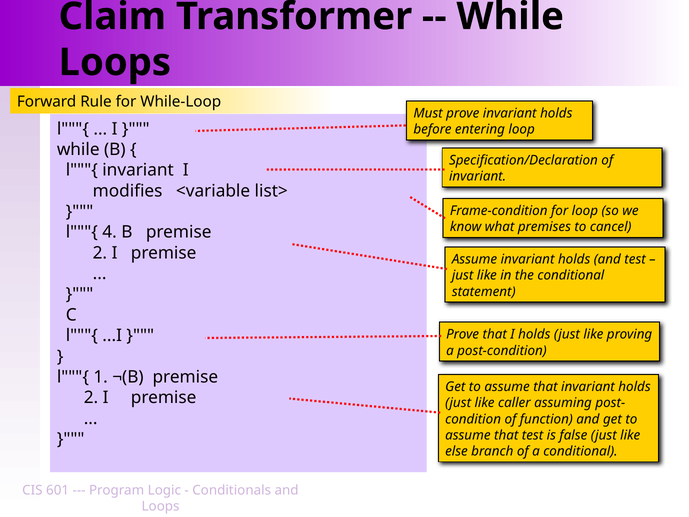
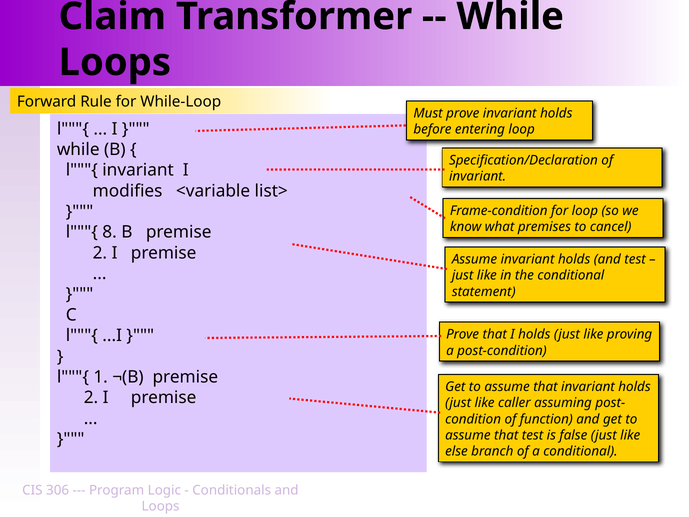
4: 4 -> 8 (110, 232)
601: 601 -> 306 (58, 490)
